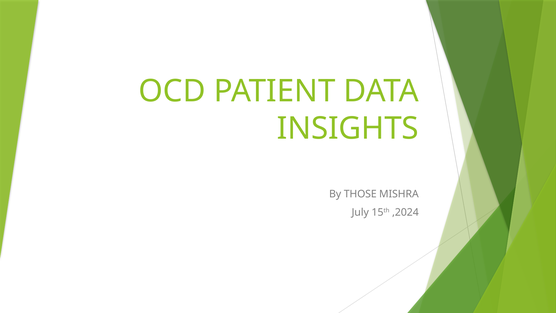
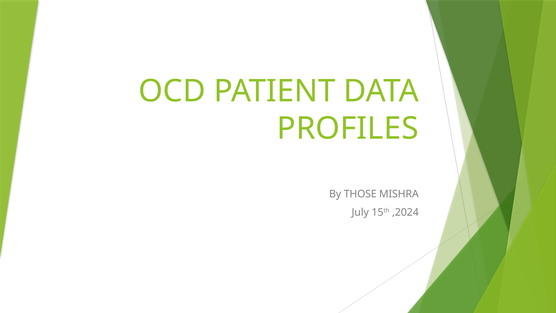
INSIGHTS: INSIGHTS -> PROFILES (348, 129)
